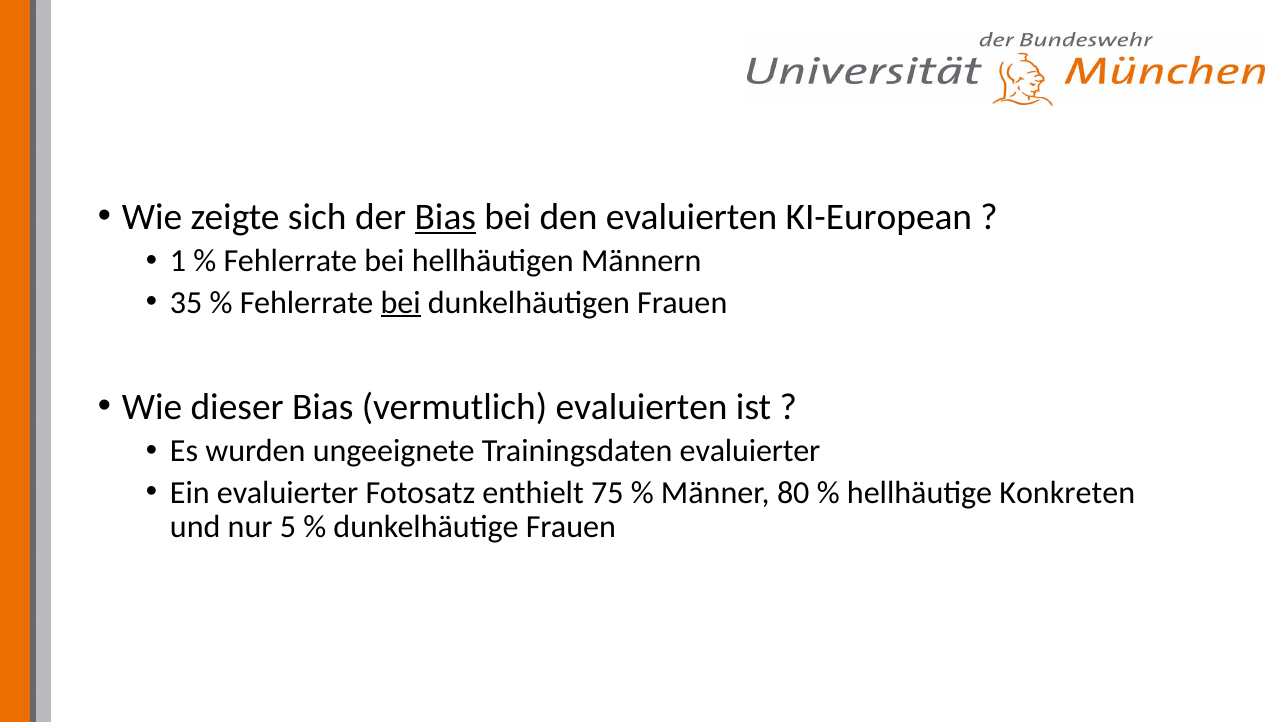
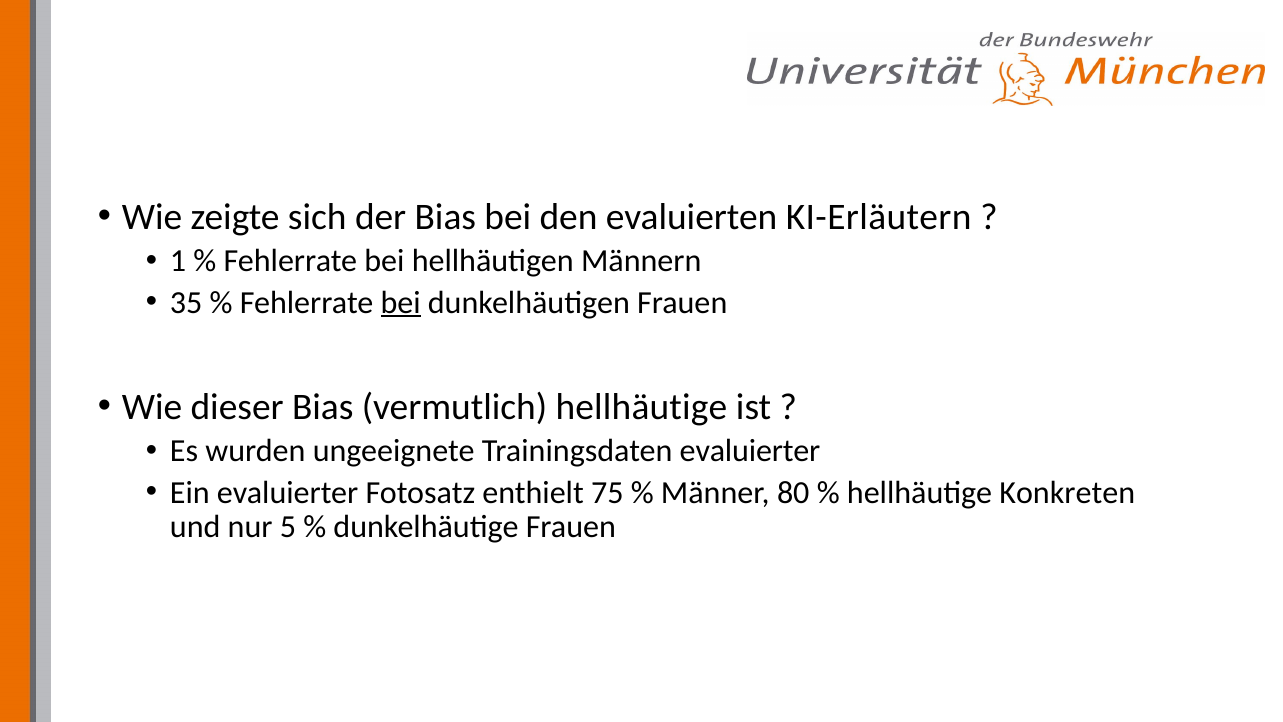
Bias underline: present -> none (445, 217)
KI-European: KI-European -> KI-Erläutern (879, 217)
vermutlich evaluierten: evaluierten -> hellhäutige (641, 407)
